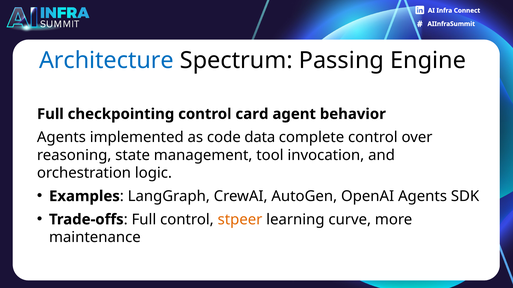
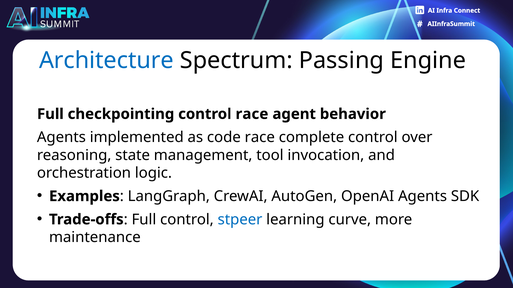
control card: card -> race (252, 114)
code data: data -> race (260, 137)
stpeer colour: orange -> blue (240, 220)
